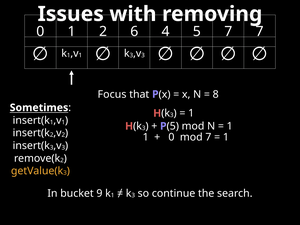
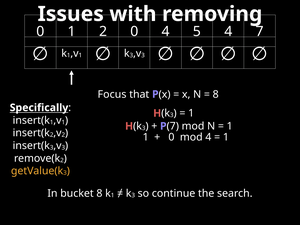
2 6: 6 -> 0 (134, 32)
5 7: 7 -> 4 (228, 32)
Sometimes: Sometimes -> Specifically (39, 108)
5: 5 -> 7 (173, 126)
mod 7: 7 -> 4 (208, 137)
bucket 9: 9 -> 8 (99, 193)
